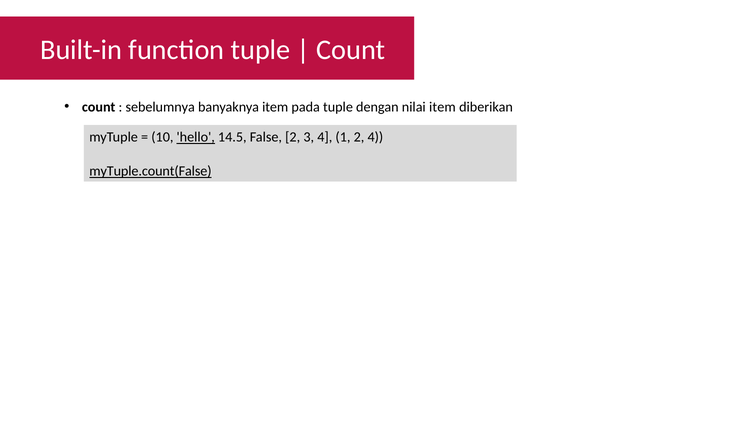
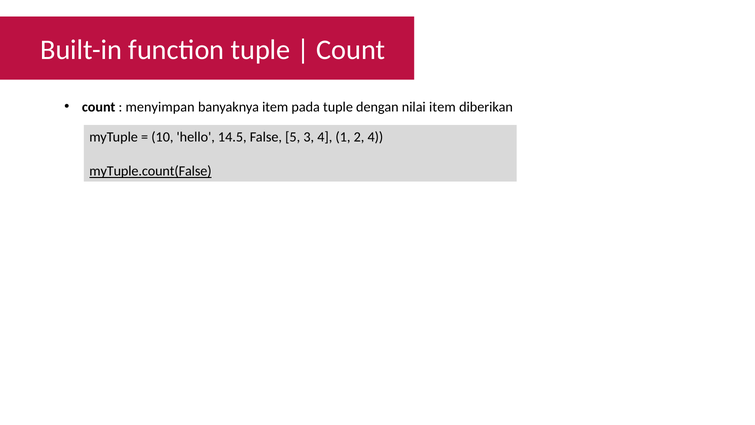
sebelumnya: sebelumnya -> menyimpan (160, 107)
hello underline: present -> none (196, 137)
False 2: 2 -> 5 (293, 137)
